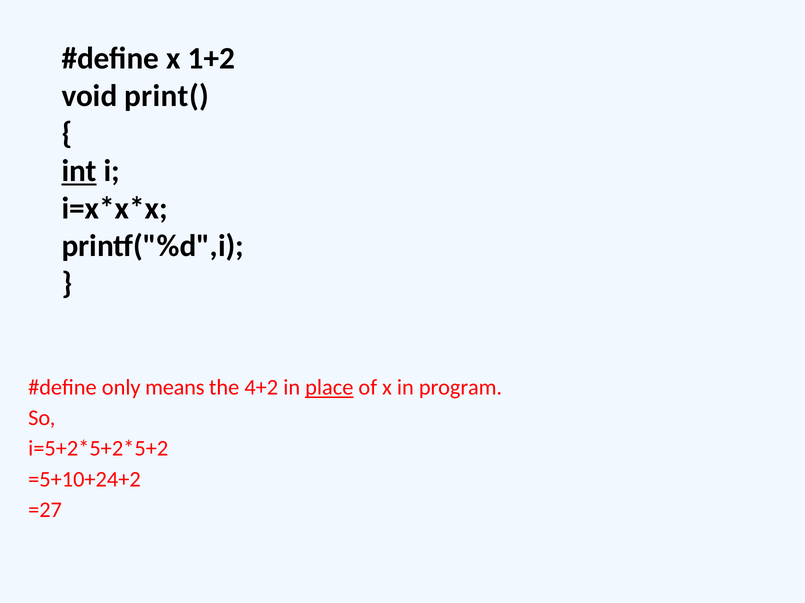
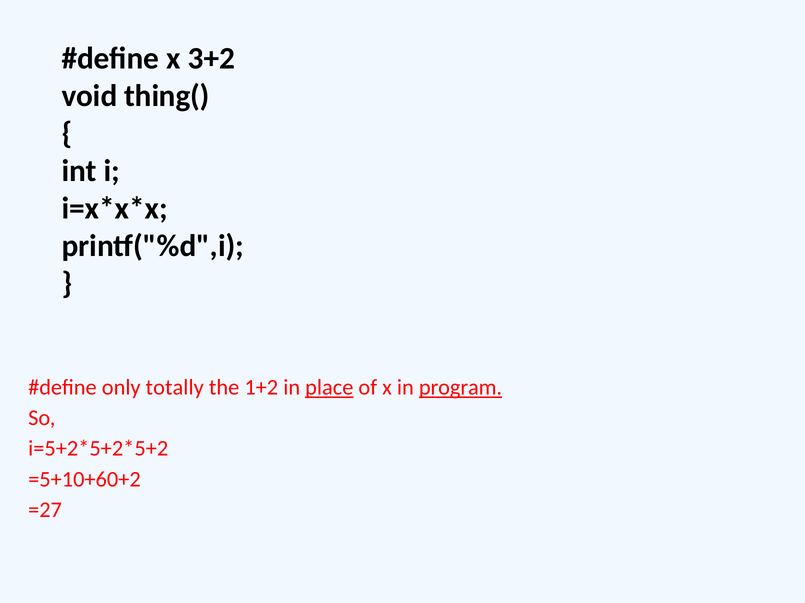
1+2: 1+2 -> 3+2 (211, 58)
print(: print( -> thing( (167, 96)
int underline: present -> none (79, 171)
means: means -> totally (175, 388)
4+2: 4+2 -> 1+2 (261, 388)
program underline: none -> present (461, 388)
=5+10+24+2: =5+10+24+2 -> =5+10+60+2 (84, 480)
